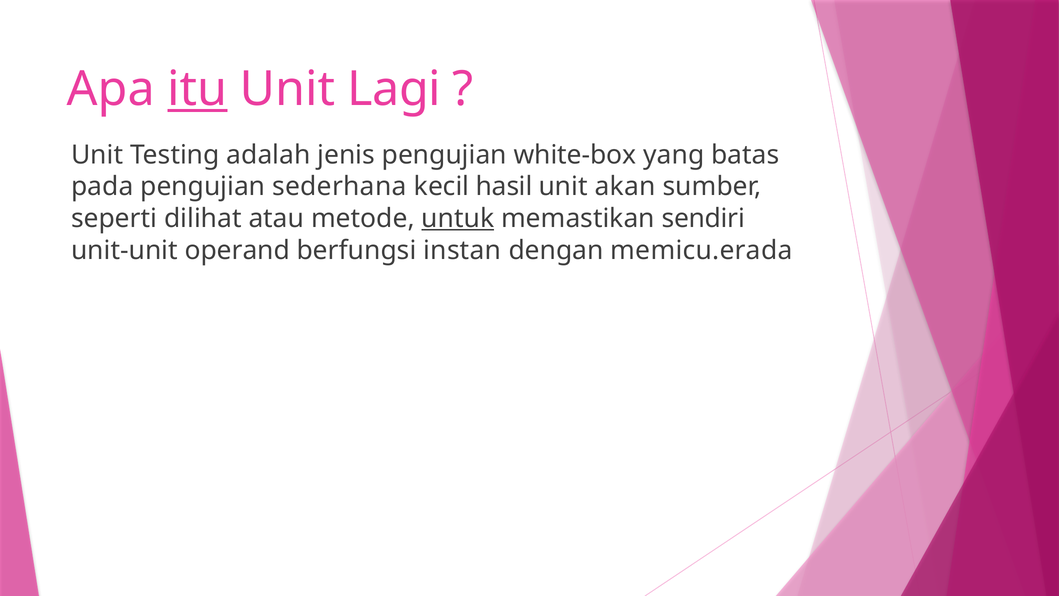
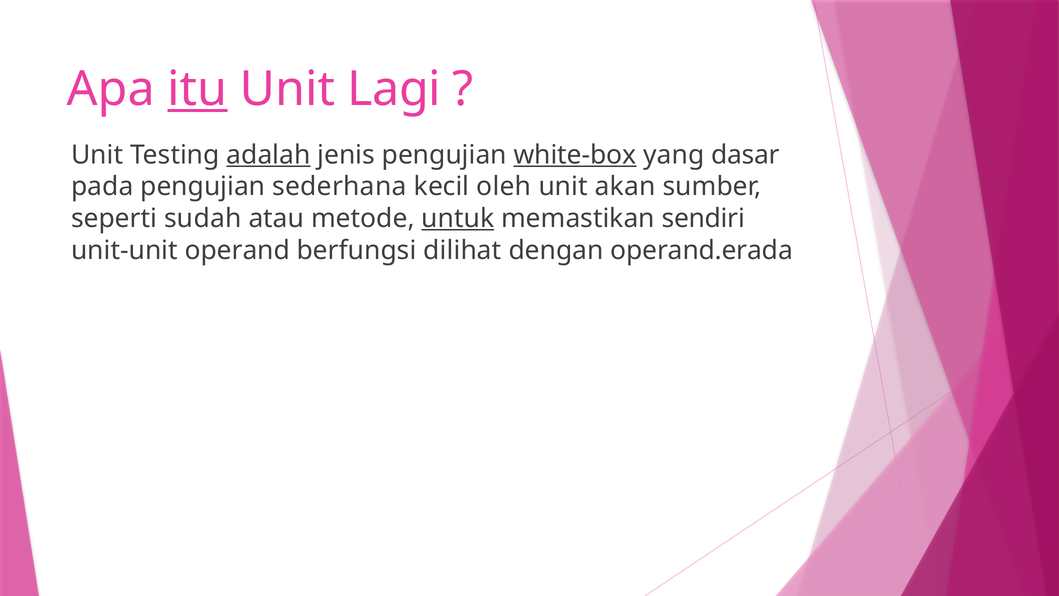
adalah underline: none -> present (268, 155)
white-box underline: none -> present (575, 155)
batas: batas -> dasar (745, 155)
hasil: hasil -> oleh (504, 187)
dilihat: dilihat -> sudah (203, 218)
instan: instan -> dilihat (462, 250)
memicu.erada: memicu.erada -> operand.erada (702, 250)
